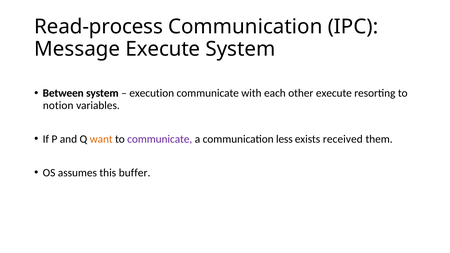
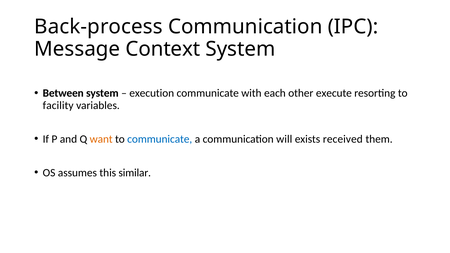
Read-process: Read-process -> Back-process (99, 27)
Message Execute: Execute -> Context (163, 49)
notion: notion -> facility (58, 105)
communicate colour: purple -> blue (160, 139)
less: less -> will (284, 139)
buffer: buffer -> similar (135, 173)
